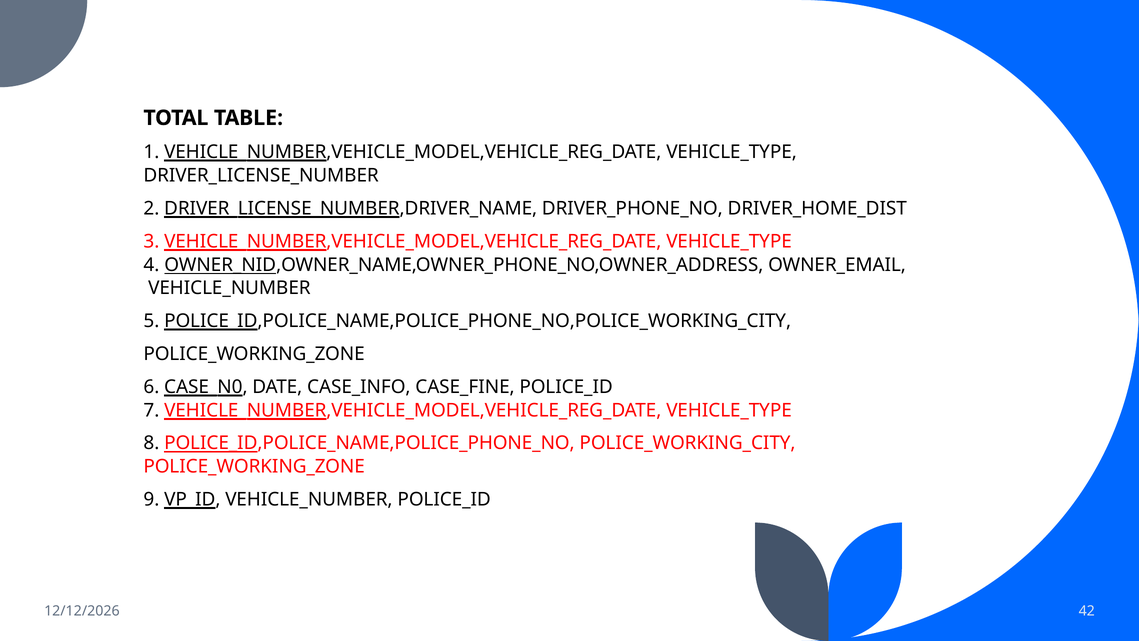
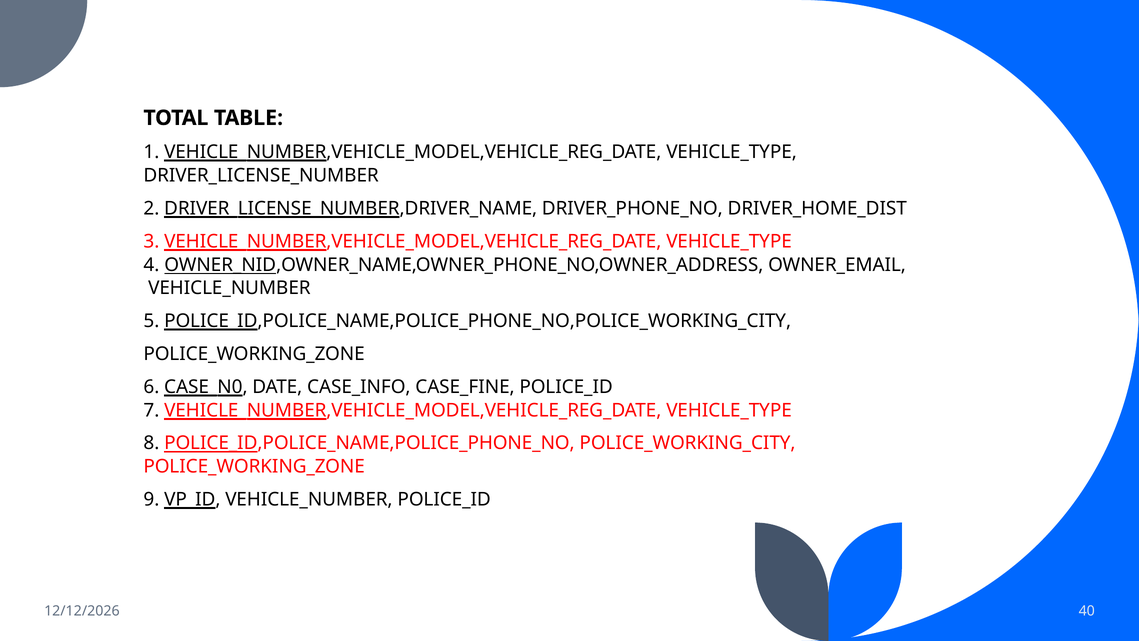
42: 42 -> 40 (1087, 611)
